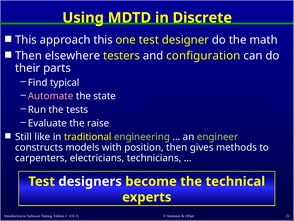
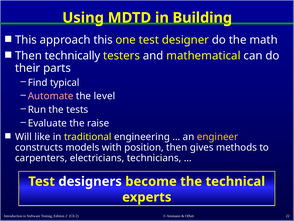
Discrete: Discrete -> Building (202, 18)
elsewhere: elsewhere -> technically (73, 56)
configuration: configuration -> mathematical (203, 56)
state: state -> level (104, 96)
Still: Still -> Will (23, 136)
engineering colour: light green -> white (142, 136)
engineer colour: light green -> yellow (218, 136)
